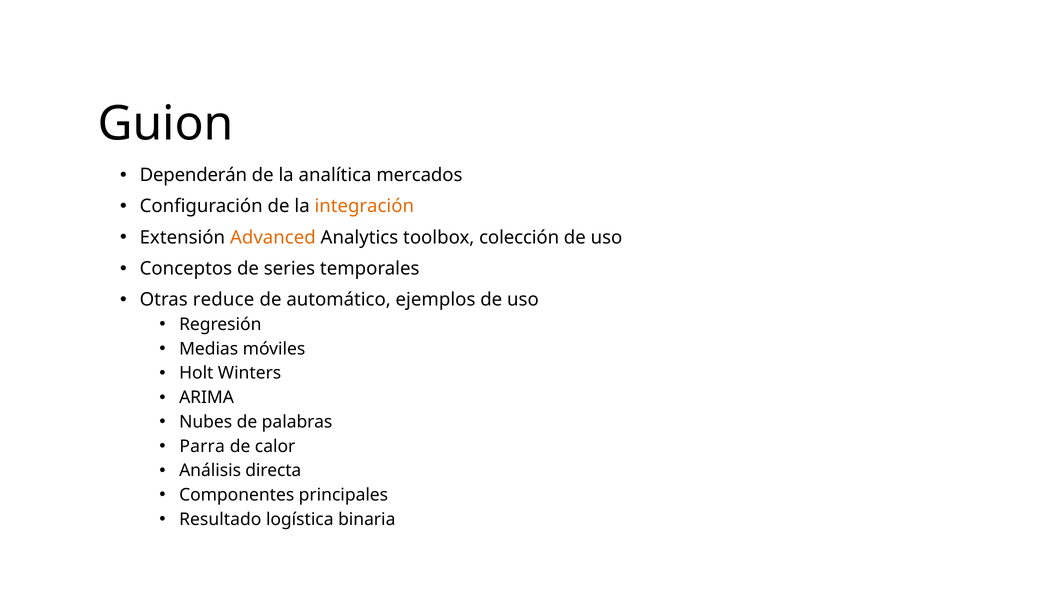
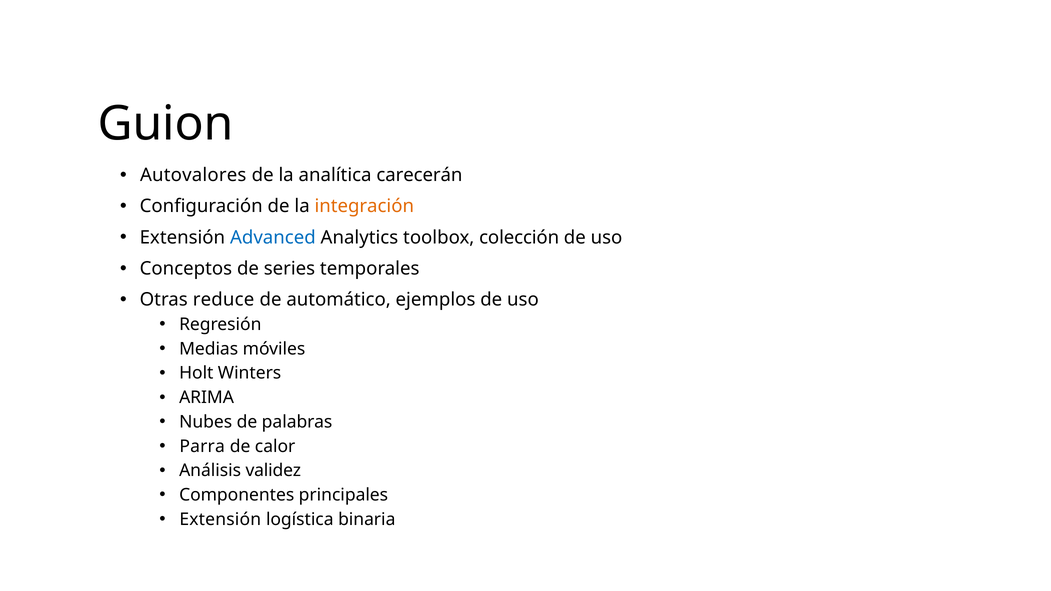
Dependerán: Dependerán -> Autovalores (193, 175)
mercados: mercados -> carecerán (419, 175)
Advanced colour: orange -> blue (273, 237)
directa: directa -> validez (273, 471)
Resultado: Resultado -> Extensión (220, 519)
